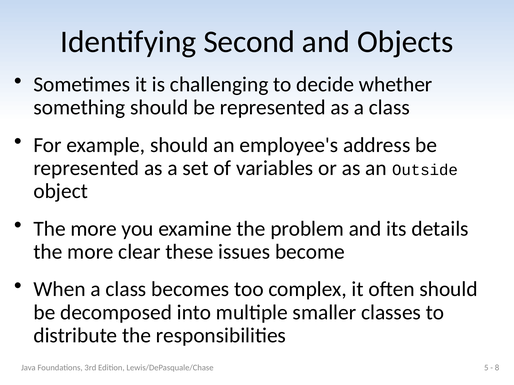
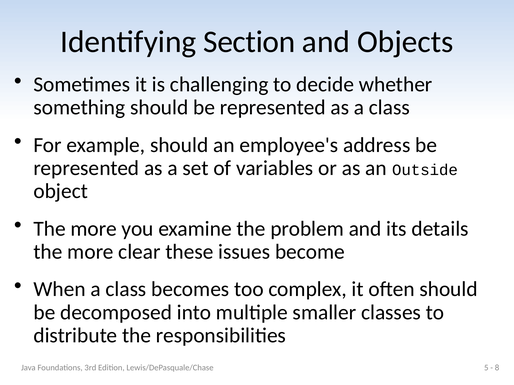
Second: Second -> Section (249, 42)
